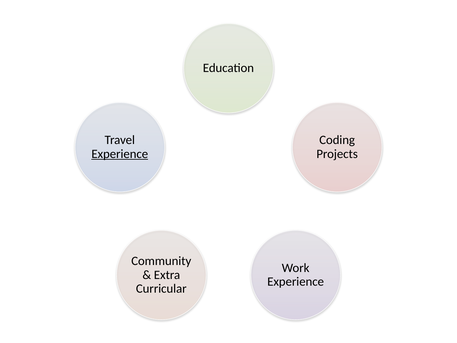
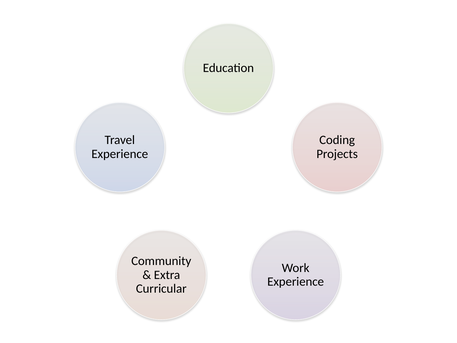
Experience underline: present -> none (120, 154)
